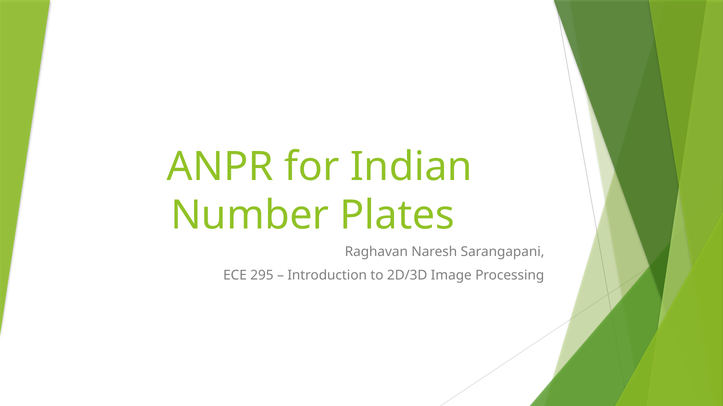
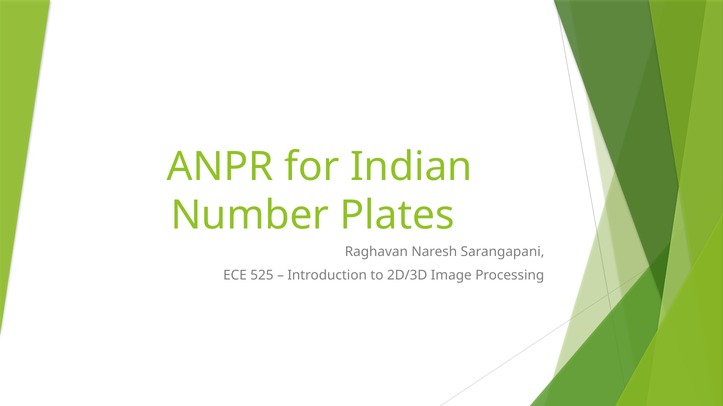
295: 295 -> 525 (262, 276)
